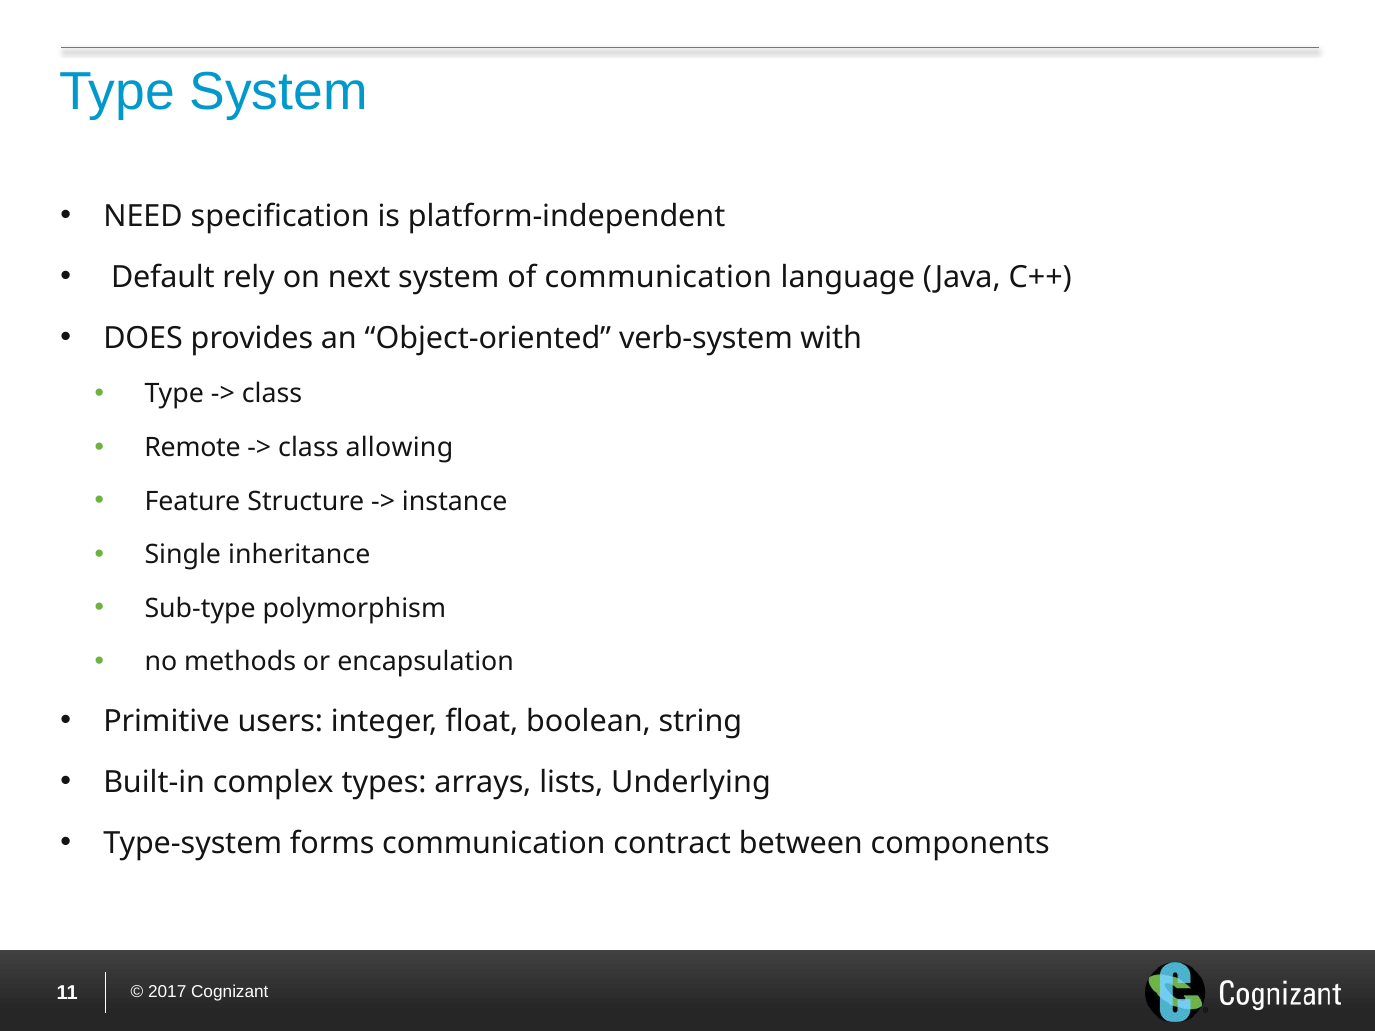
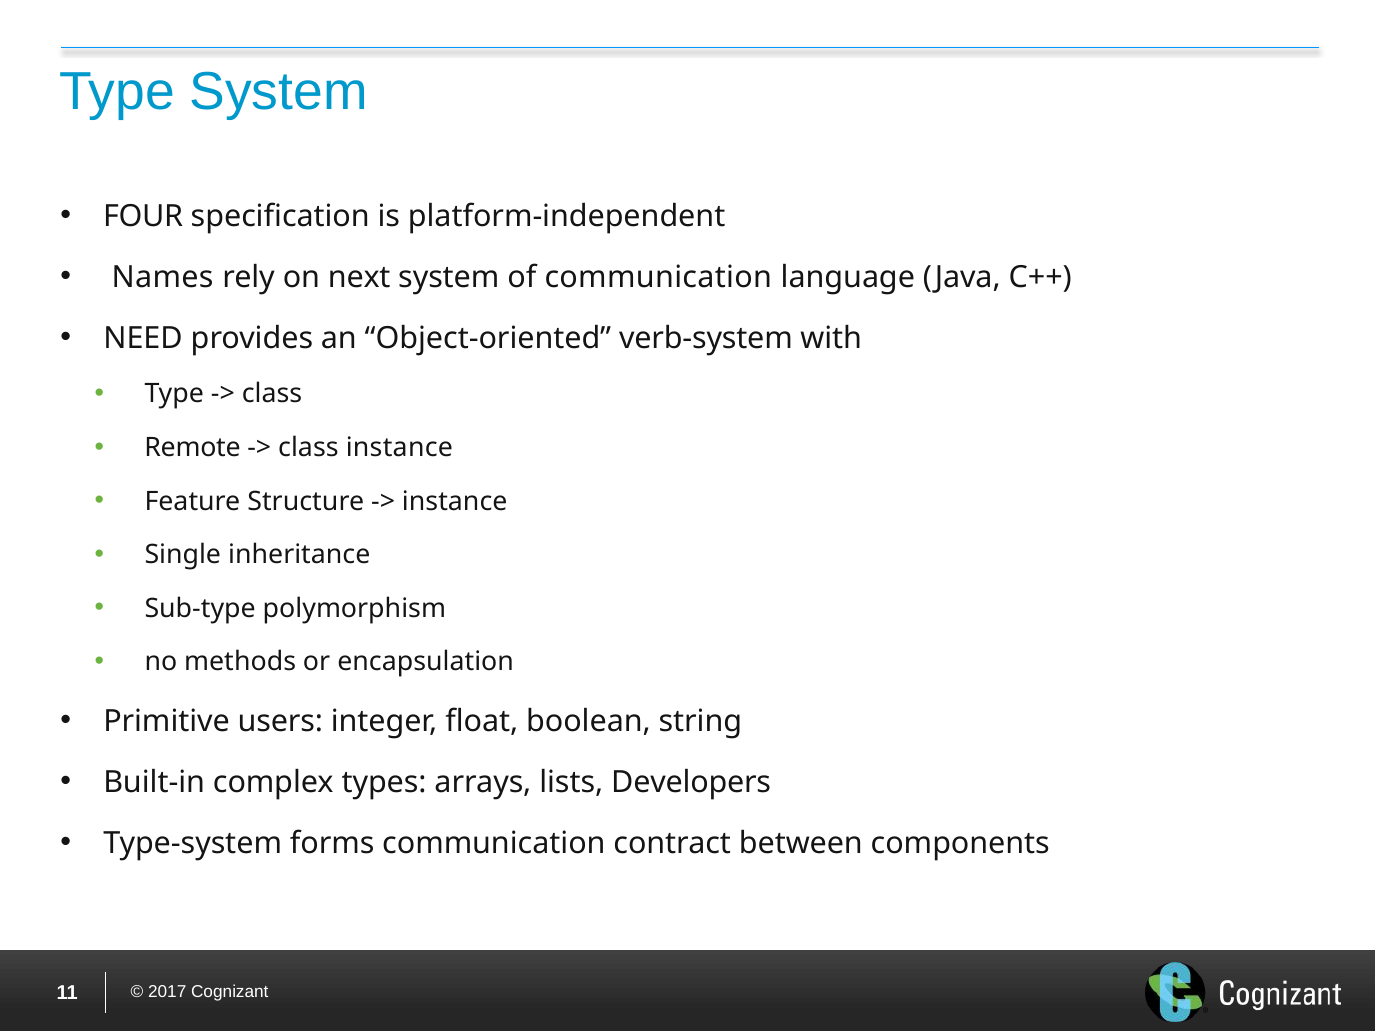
NEED: NEED -> FOUR (143, 217)
Default: Default -> Names (163, 278)
DOES: DOES -> NEED (143, 339)
class allowing: allowing -> instance (399, 448)
Underlying: Underlying -> Developers (691, 782)
